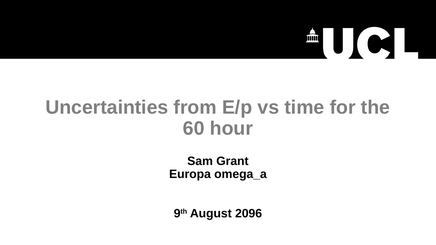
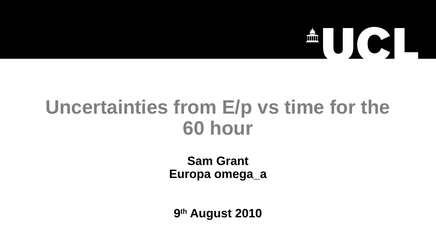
2096: 2096 -> 2010 (249, 214)
